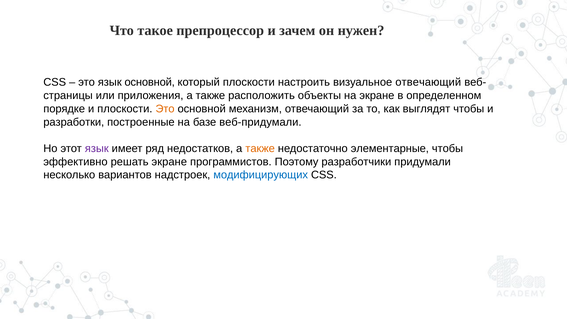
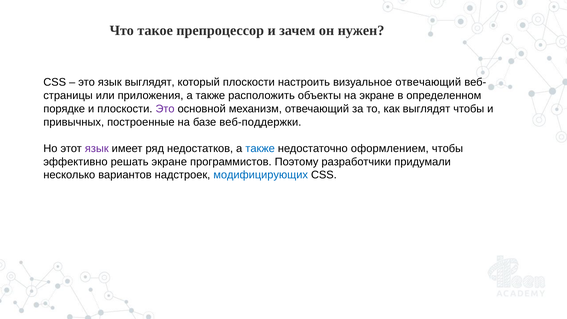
язык основной: основной -> выглядят (150, 82)
Это colour: orange -> purple (165, 109)
разработки: разработки -> привычных (74, 122)
веб-придумали: веб-придумали -> веб-поддержки (260, 122)
также colour: orange -> blue (260, 149)
элементарные: элементарные -> оформлением (390, 149)
